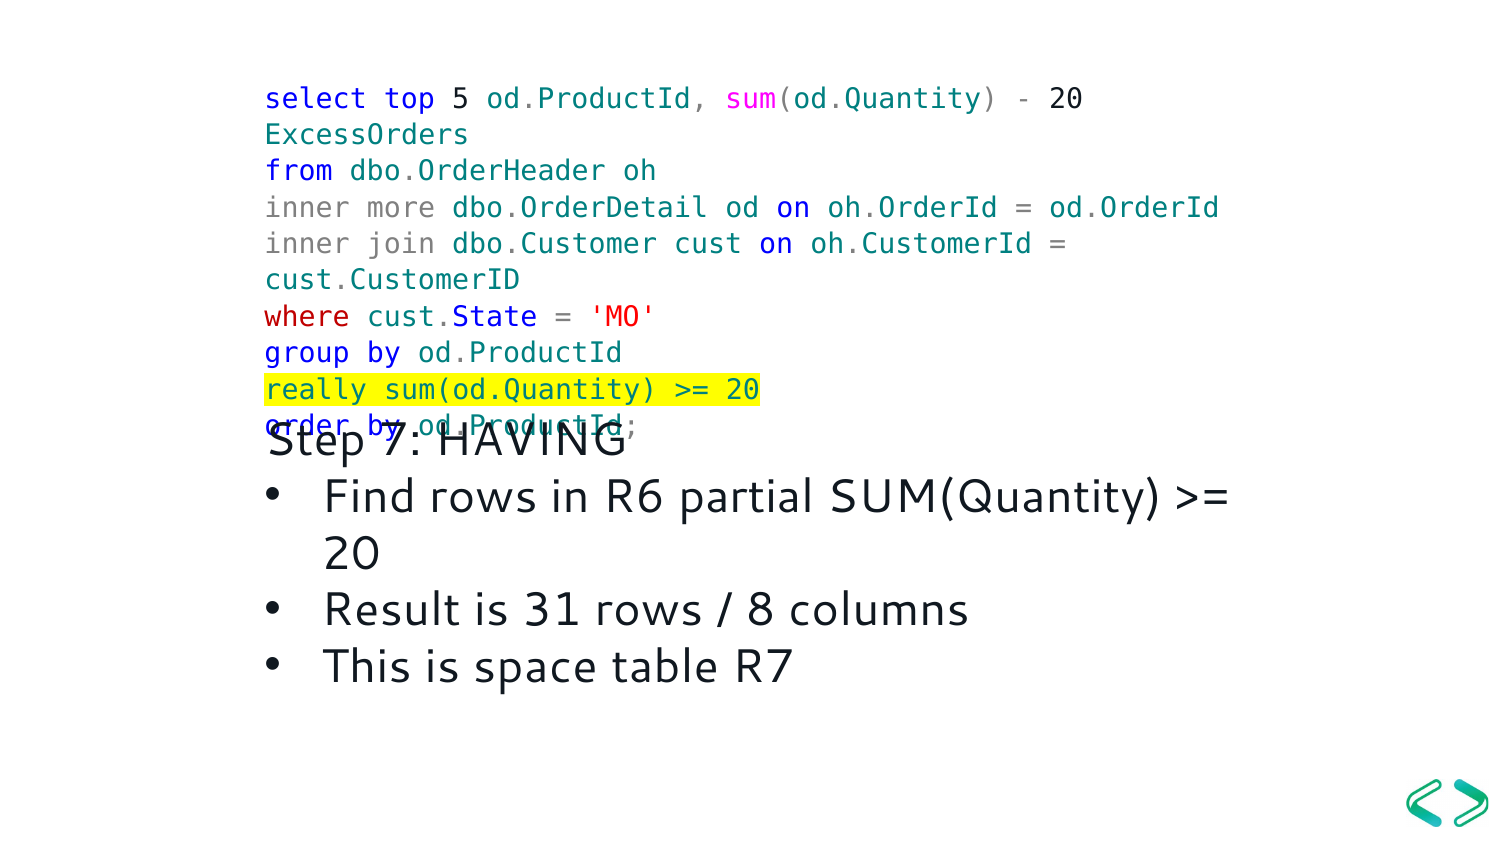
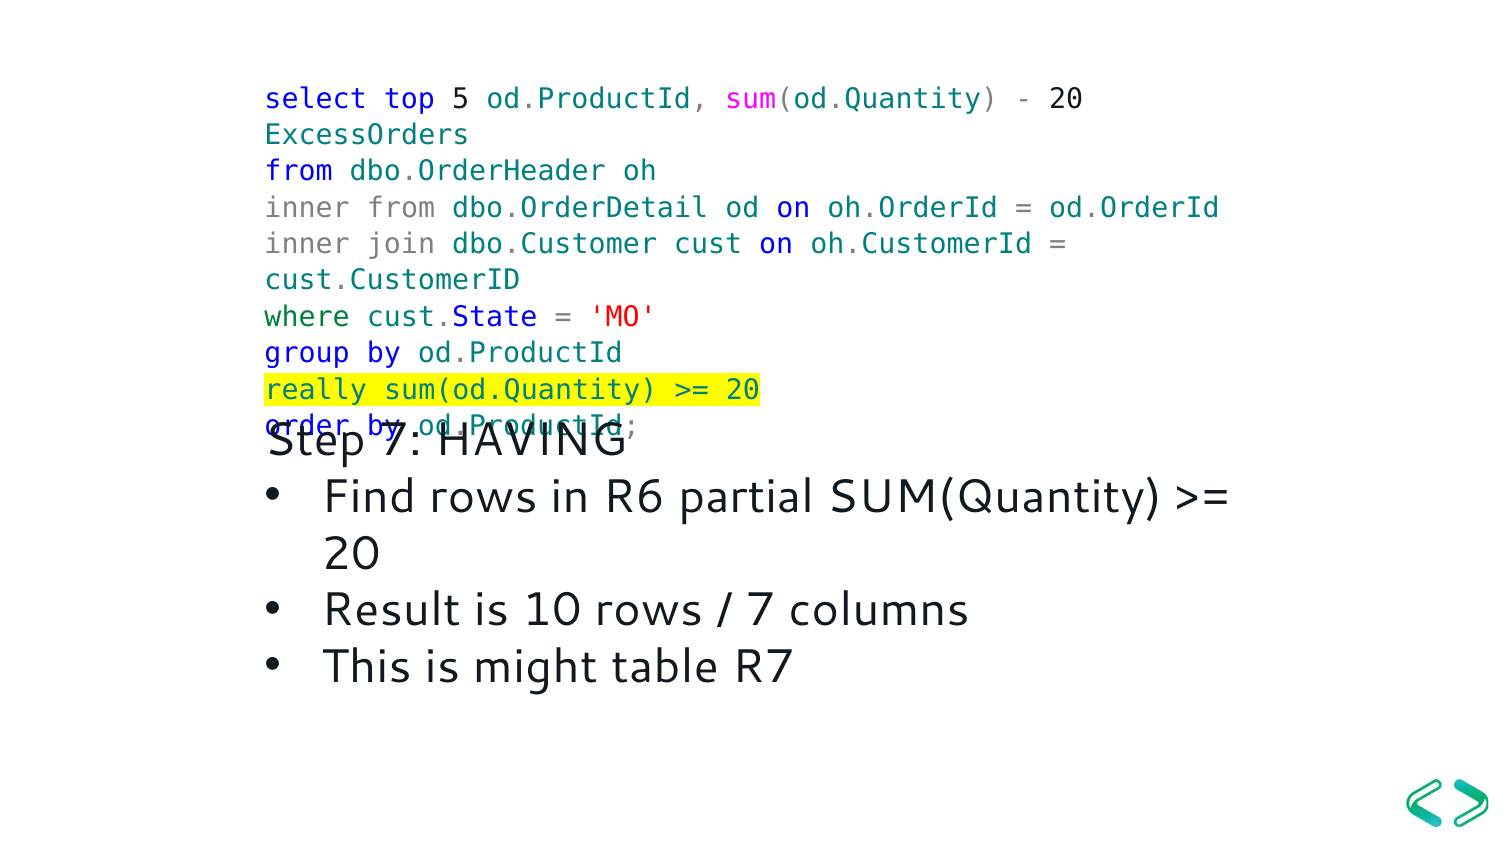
inner more: more -> from (401, 208)
where colour: red -> green (307, 317)
31: 31 -> 10 (552, 611)
8: 8 -> 7 (761, 611)
space: space -> might (535, 667)
